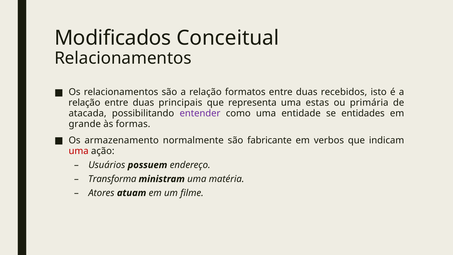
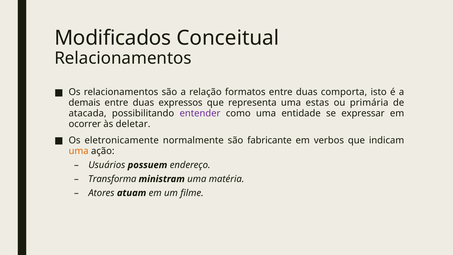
recebidos: recebidos -> comporta (344, 92)
relação: relação -> demais (84, 103)
principais: principais -> expressos (181, 103)
entidades: entidades -> expressar (363, 113)
grande: grande -> ocorrer (85, 124)
formas: formas -> deletar (133, 124)
armazenamento: armazenamento -> eletronicamente (122, 140)
uma colour: red -> orange (79, 151)
